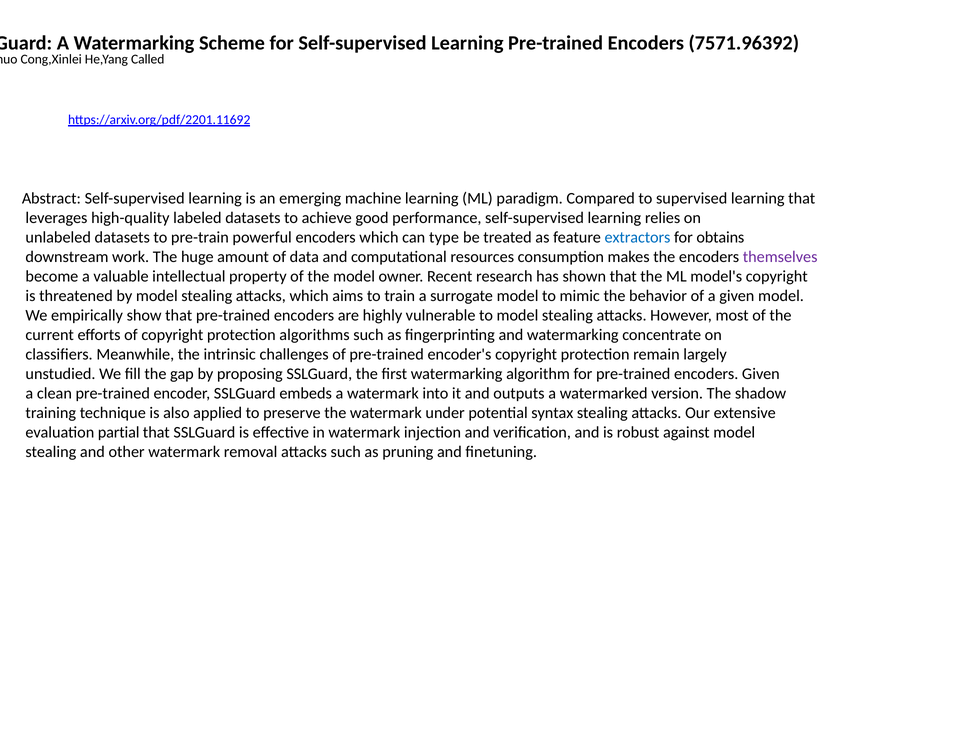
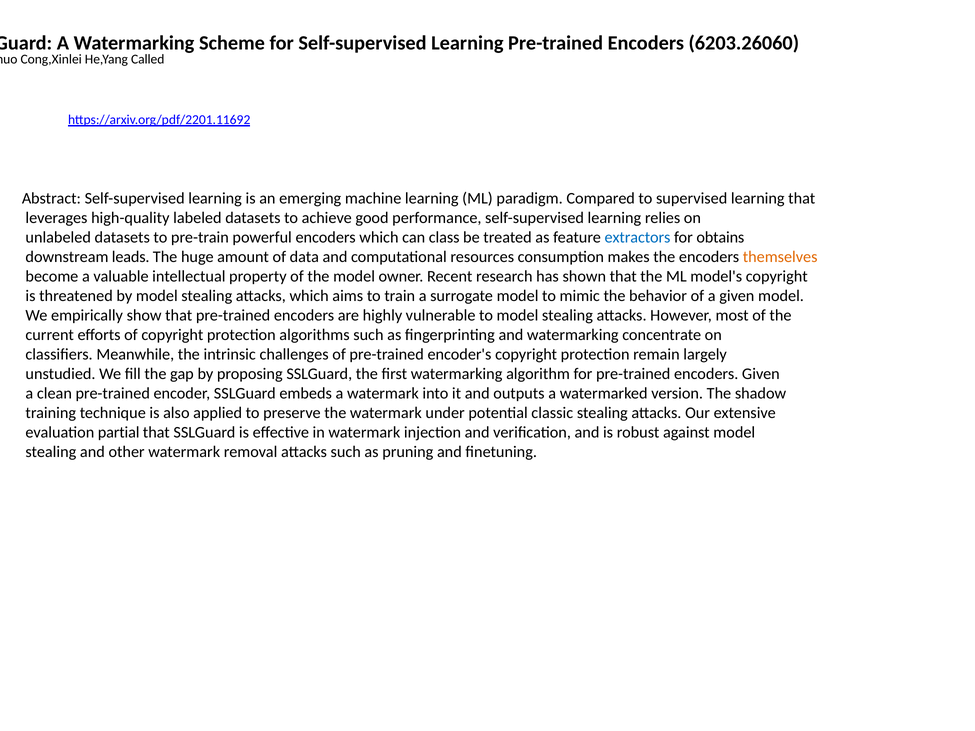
7571.96392: 7571.96392 -> 6203.26060 (744, 43)
type: type -> class (444, 237)
work: work -> leads (131, 257)
themselves colour: purple -> orange (780, 257)
syntax: syntax -> classic (552, 413)
